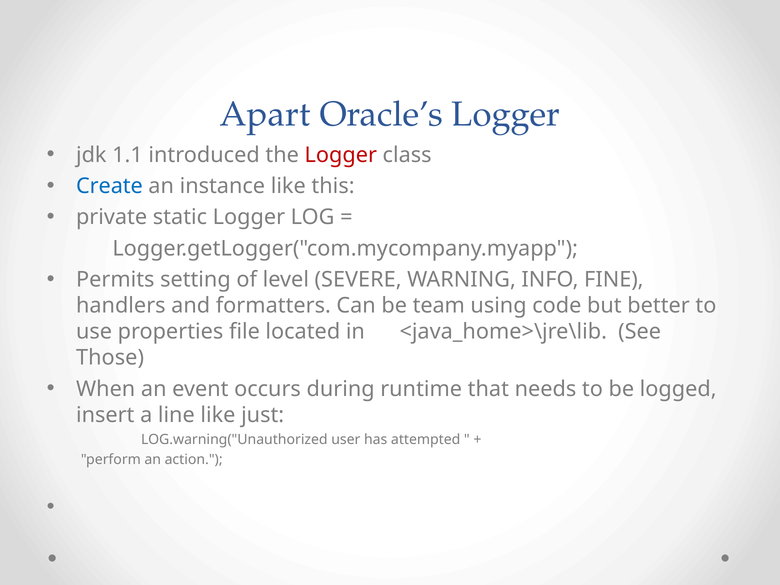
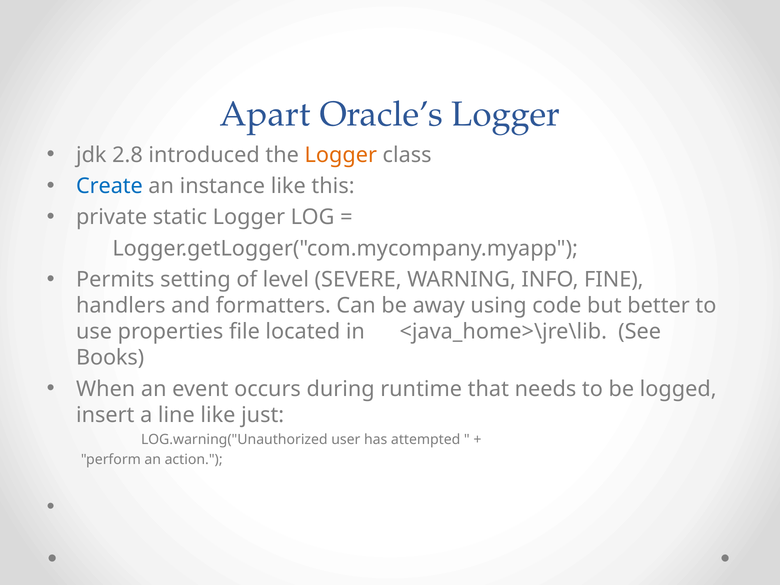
1.1: 1.1 -> 2.8 (128, 155)
Logger colour: red -> orange (341, 155)
team: team -> away (439, 306)
Those: Those -> Books (110, 358)
